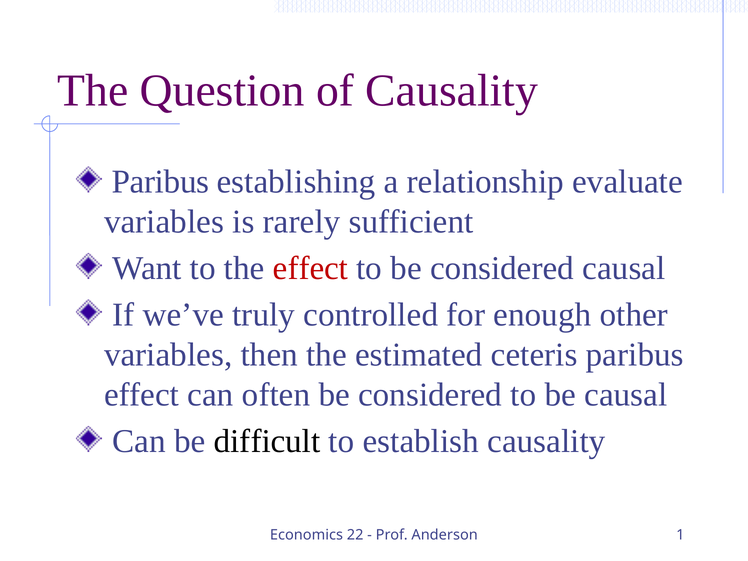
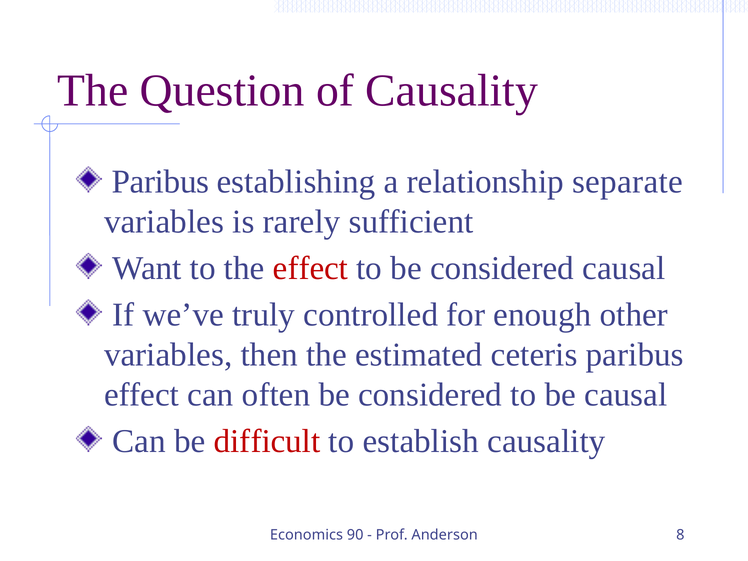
evaluate: evaluate -> separate (627, 182)
difficult colour: black -> red (267, 441)
22: 22 -> 90 (355, 535)
1: 1 -> 8 (680, 535)
